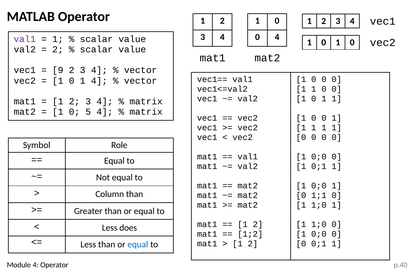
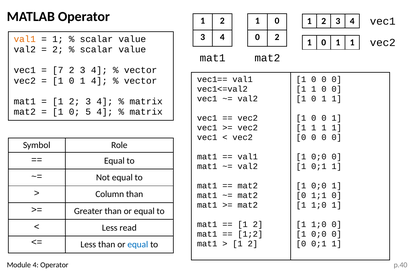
0 4: 4 -> 2 (277, 37)
val1 colour: purple -> orange (25, 39)
0: 0 -> 1 (352, 43)
9: 9 -> 7 (58, 70)
does: does -> read (128, 228)
